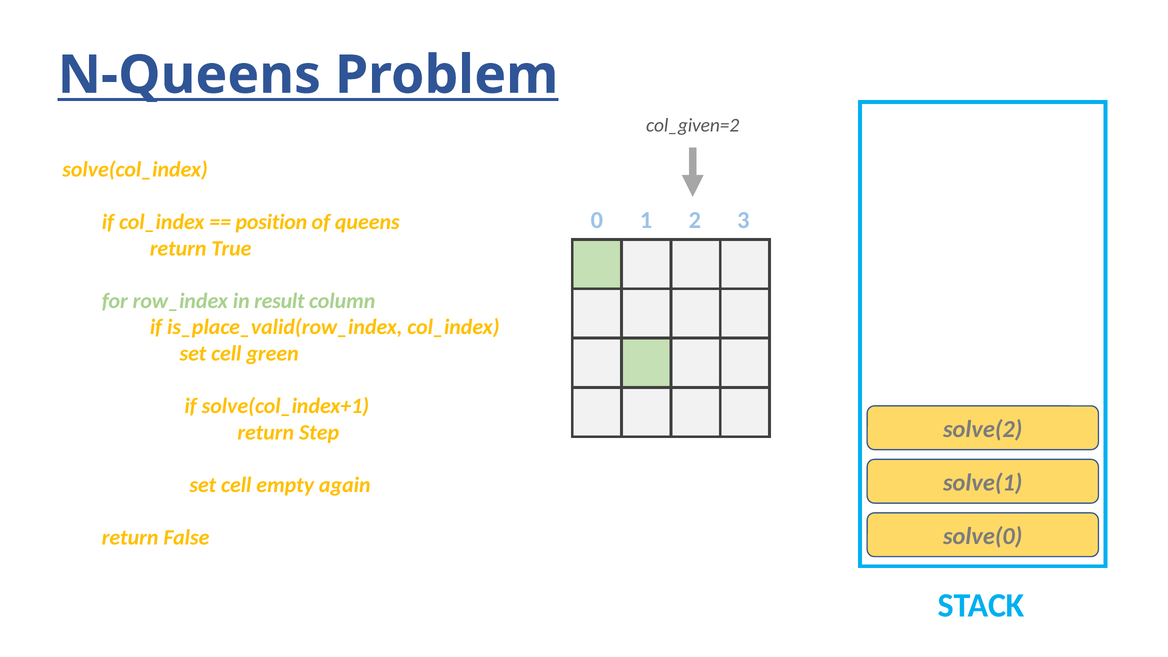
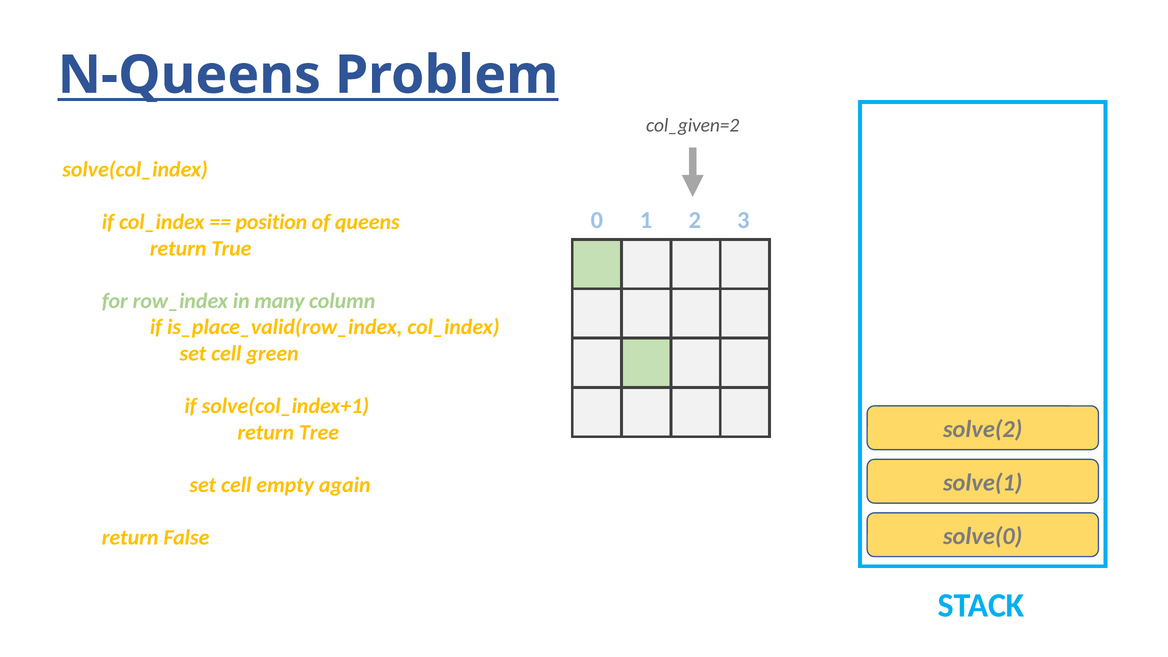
result: result -> many (279, 301)
Step: Step -> Tree (319, 432)
